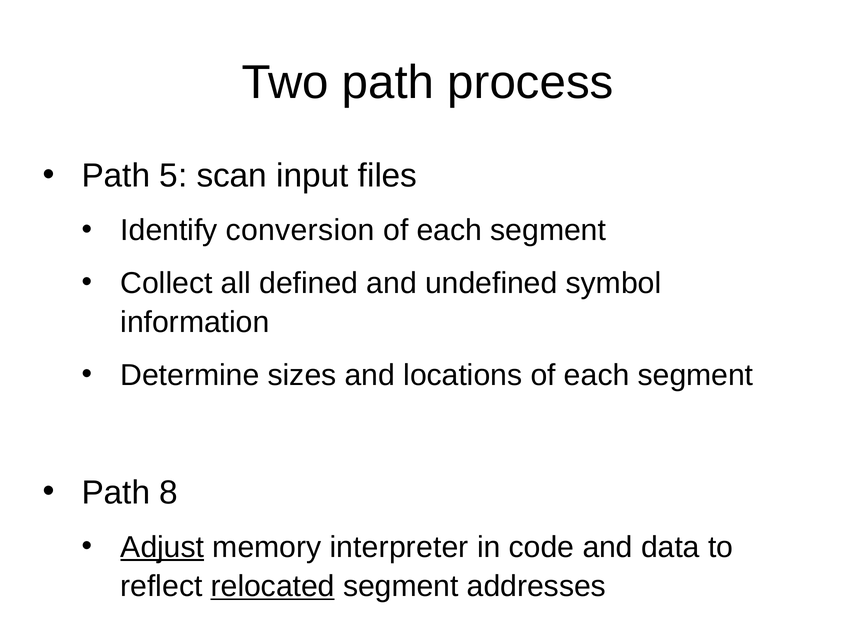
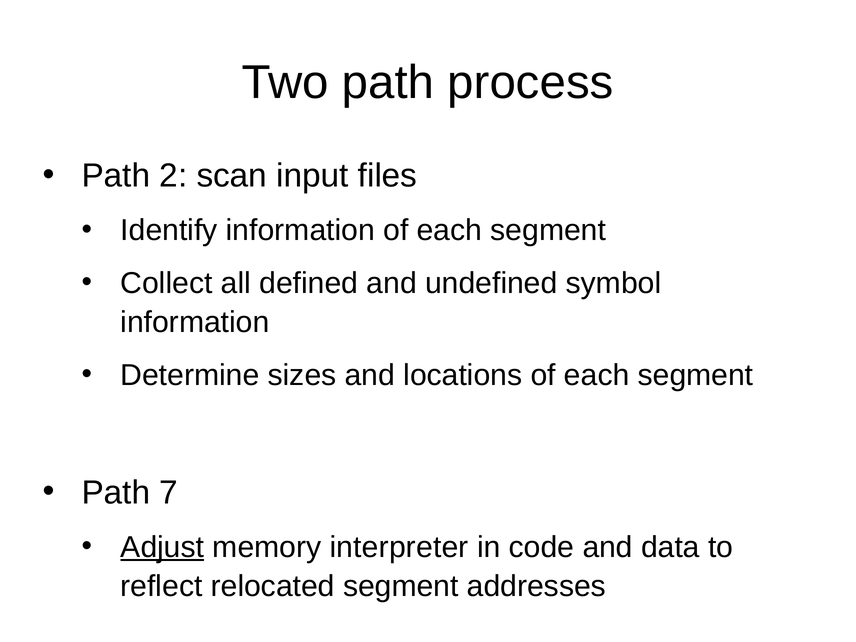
5: 5 -> 2 (173, 176)
Identify conversion: conversion -> information (300, 230)
8: 8 -> 7 (169, 492)
relocated underline: present -> none (273, 586)
